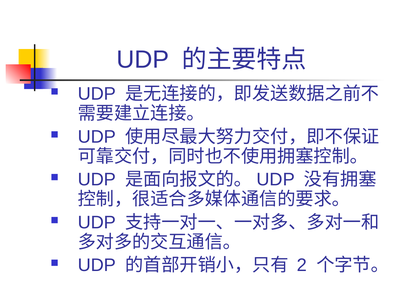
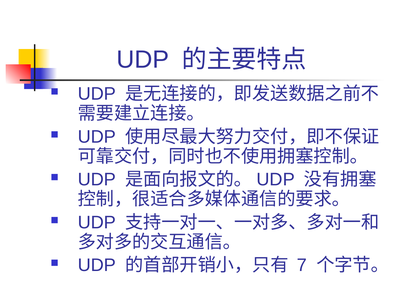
2: 2 -> 7 (302, 265)
